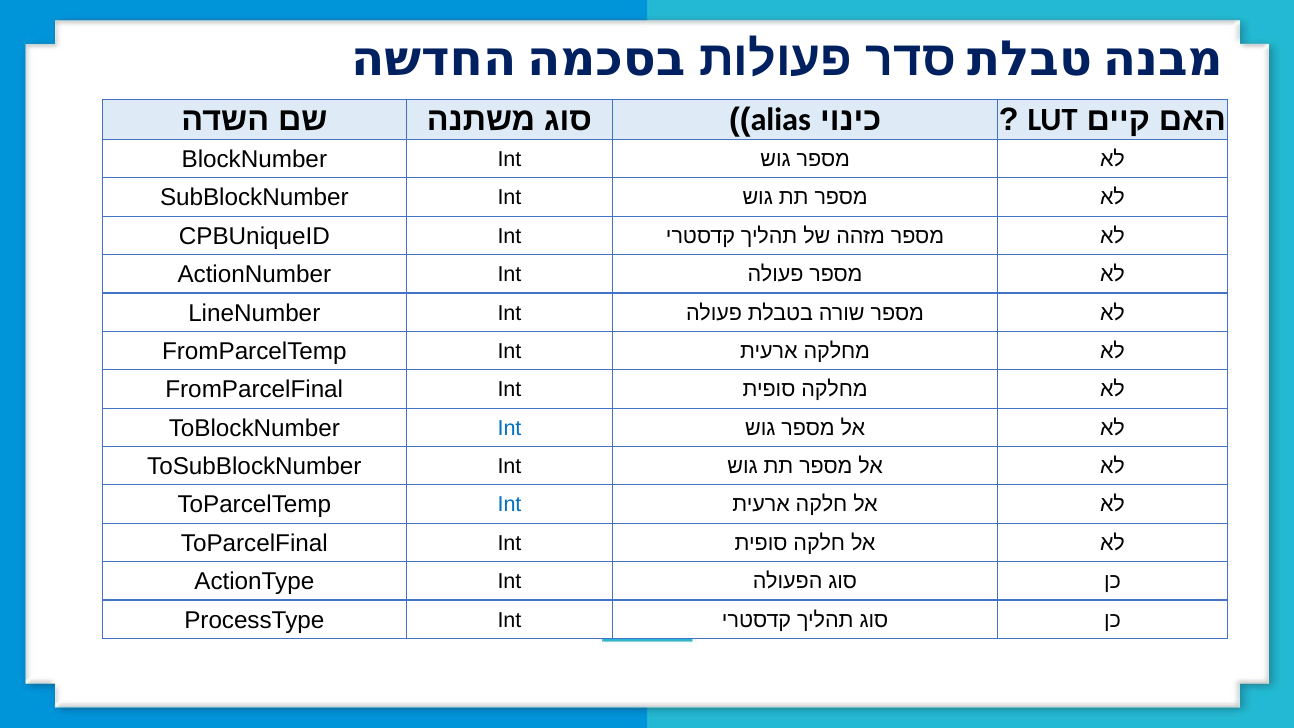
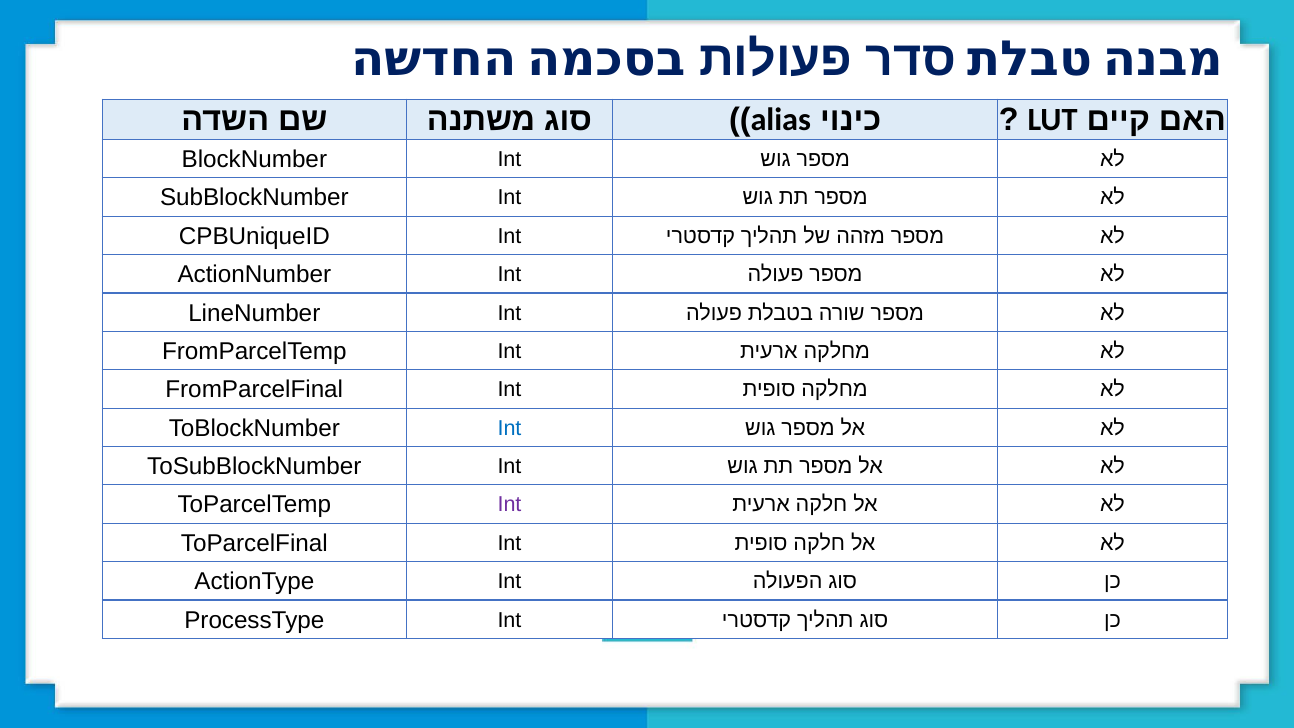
Int colour: blue -> purple (510, 505)
